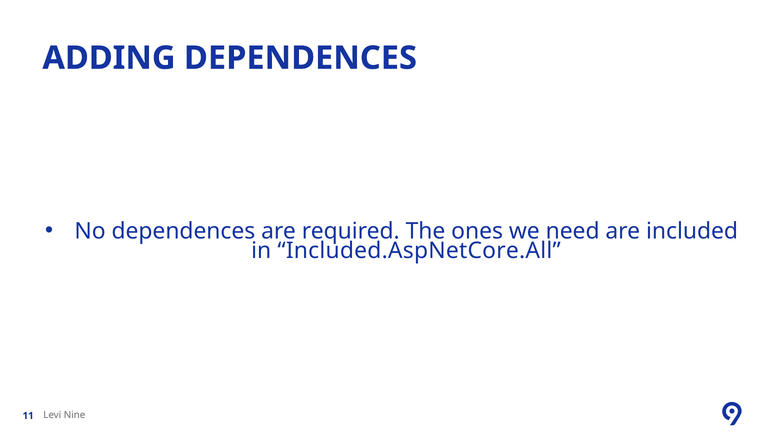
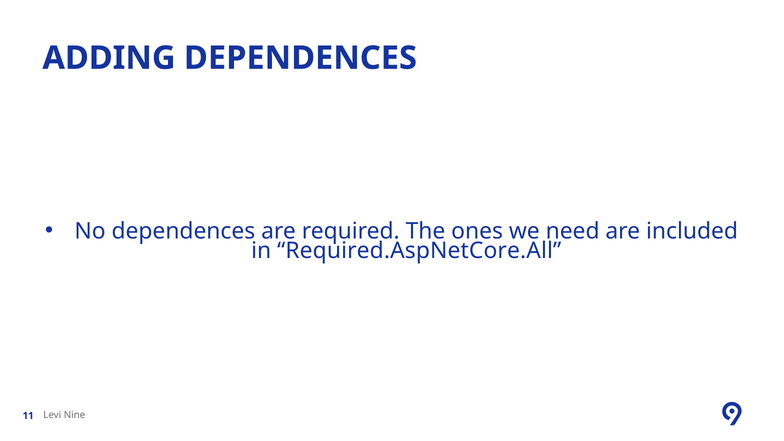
Included.AspNetCore.All: Included.AspNetCore.All -> Required.AspNetCore.All (419, 251)
